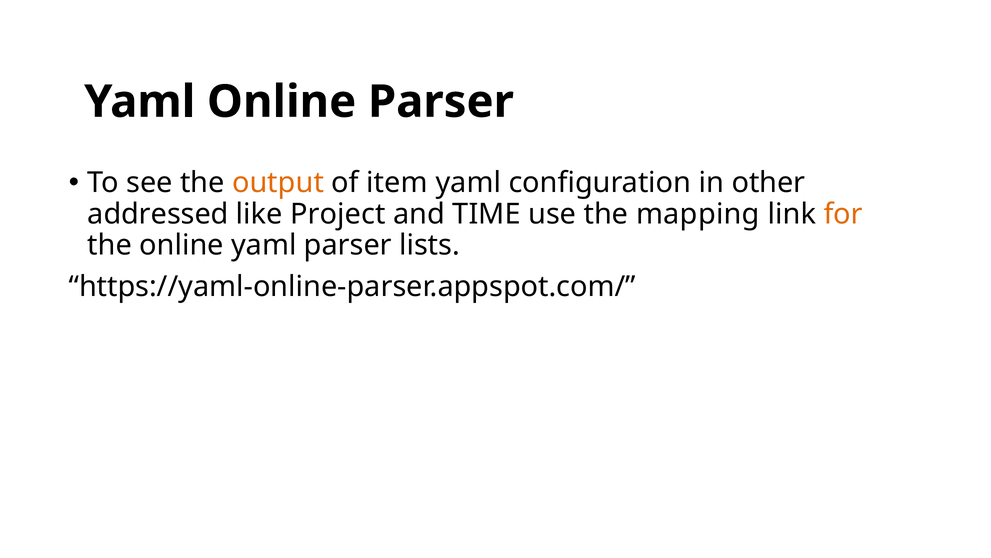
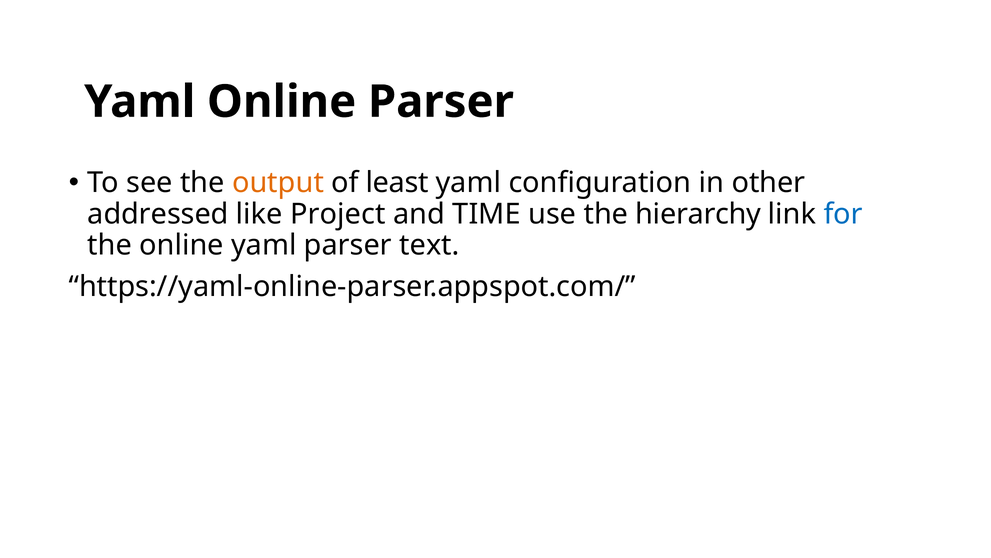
item: item -> least (397, 183)
mapping: mapping -> hierarchy (698, 214)
for colour: orange -> blue (843, 214)
lists: lists -> text (430, 245)
